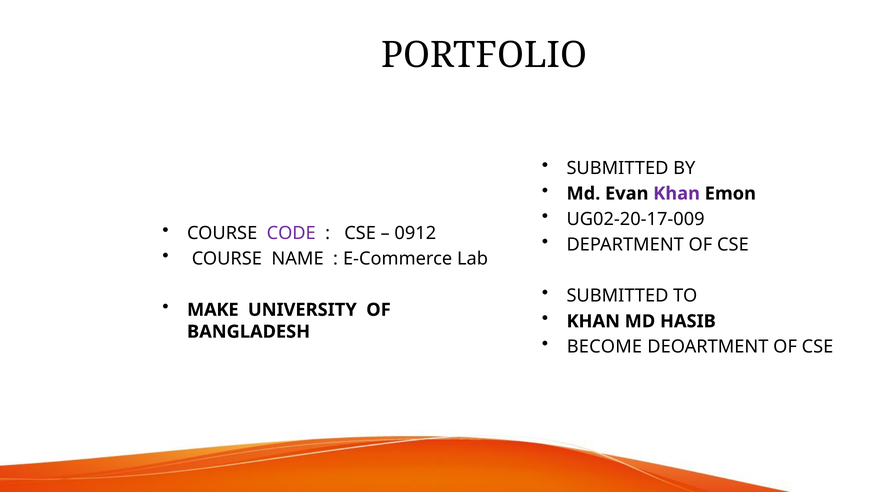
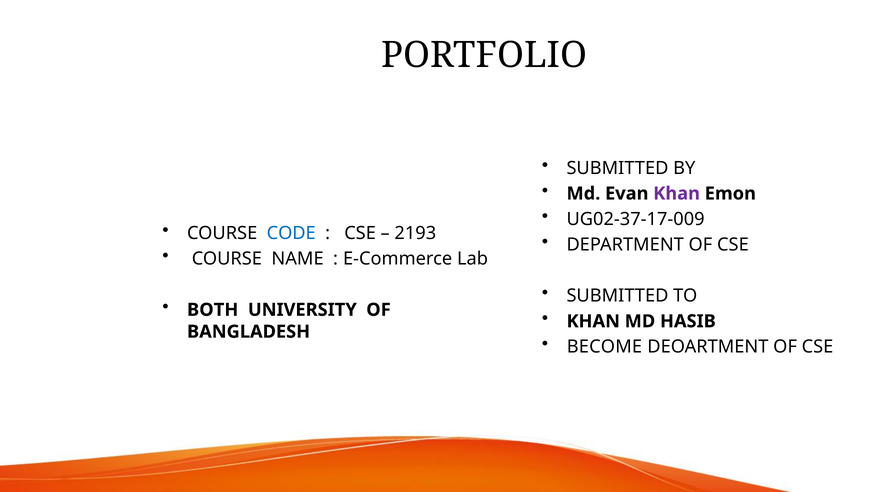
UG02-20-17-009: UG02-20-17-009 -> UG02-37-17-009 (636, 219)
CODE colour: purple -> blue (291, 233)
0912: 0912 -> 2193 (415, 233)
MAKE: MAKE -> BOTH (213, 310)
